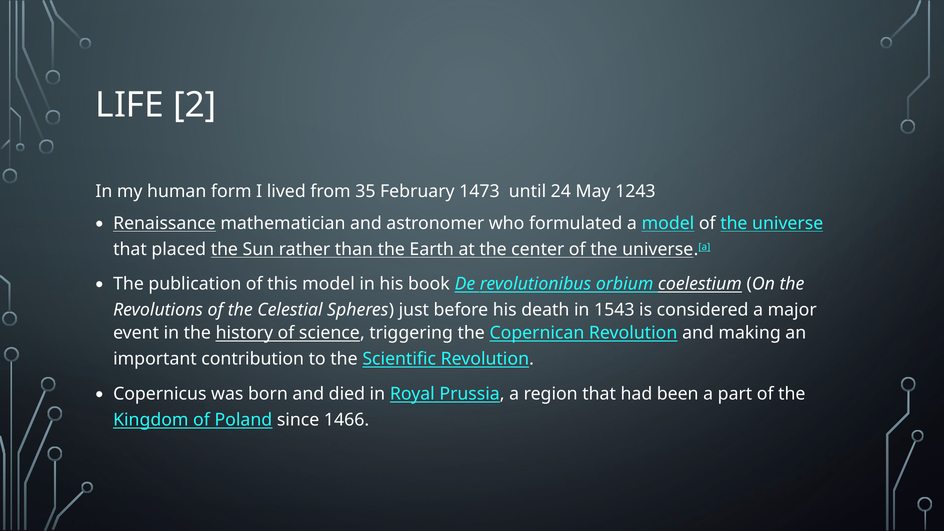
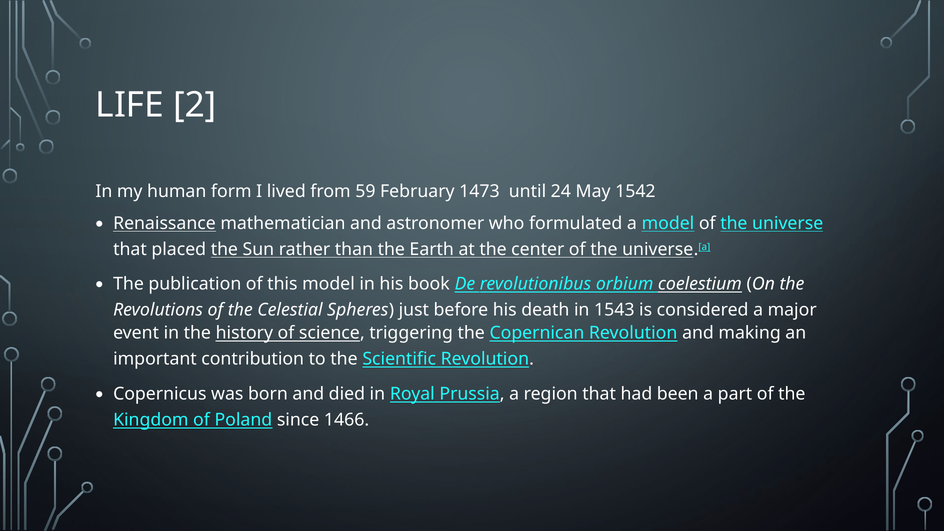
35: 35 -> 59 (365, 191)
1243: 1243 -> 1542 (635, 191)
